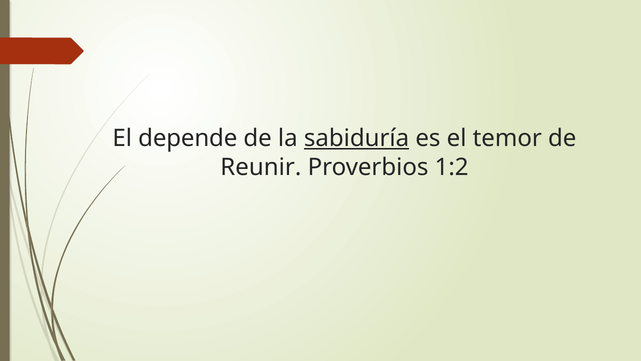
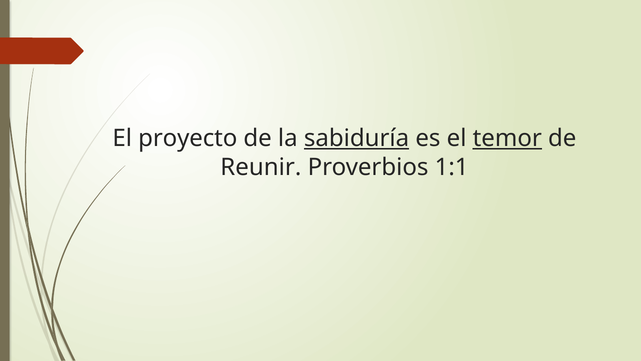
depende: depende -> proyecto (188, 138)
temor underline: none -> present (507, 138)
1:2: 1:2 -> 1:1 (452, 167)
